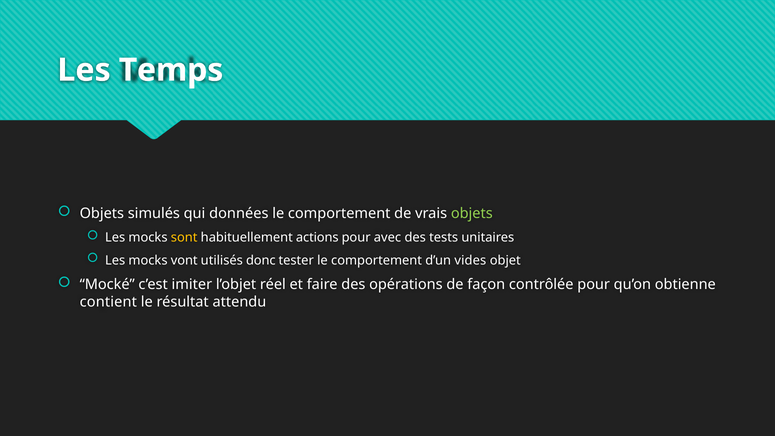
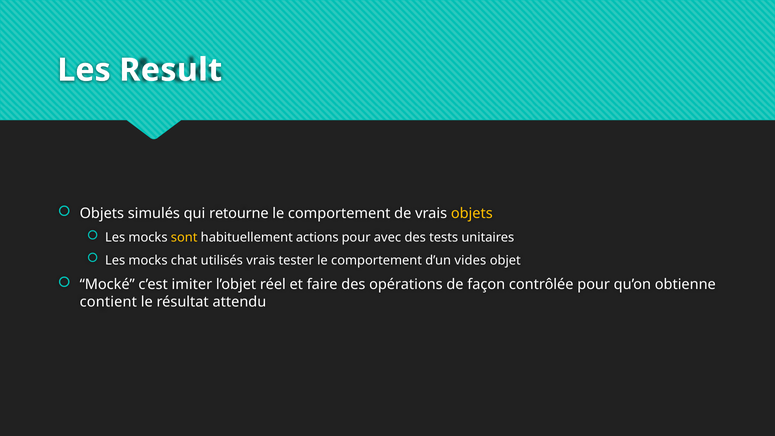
Temps: Temps -> Result (171, 70)
données: données -> retourne (239, 214)
objets colour: light green -> yellow (472, 214)
vont: vont -> chat (184, 260)
utilisés donc: donc -> vrais (261, 260)
